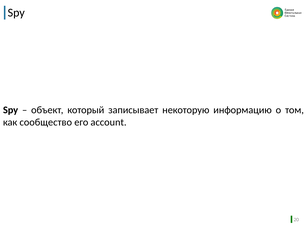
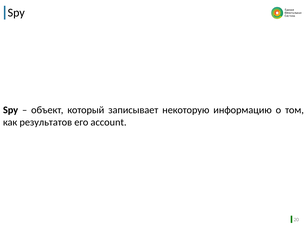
сообщество: сообщество -> результатов (46, 122)
